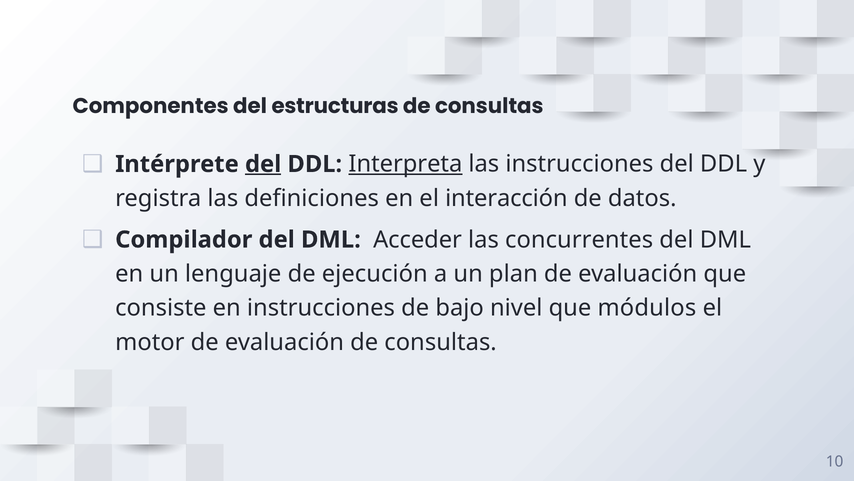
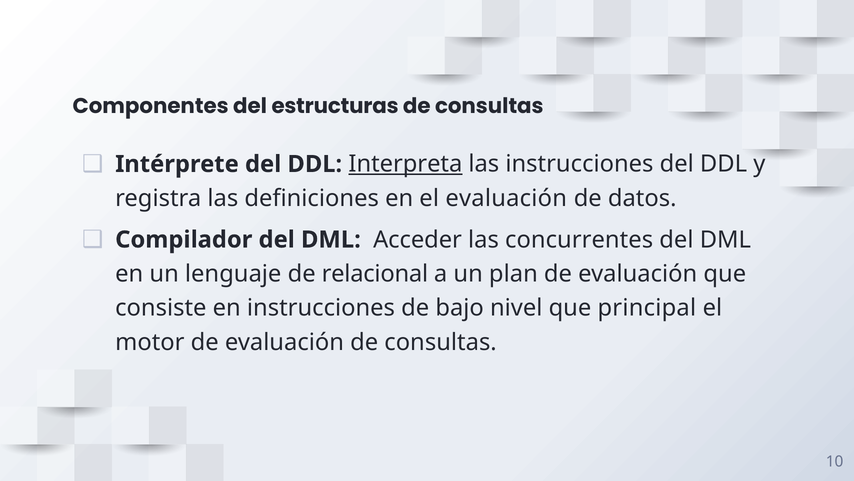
del underline: present -> none (263, 164)
el interacción: interacción -> evaluación (506, 198)
ejecución: ejecución -> relacional (375, 274)
módulos: módulos -> principal (647, 308)
